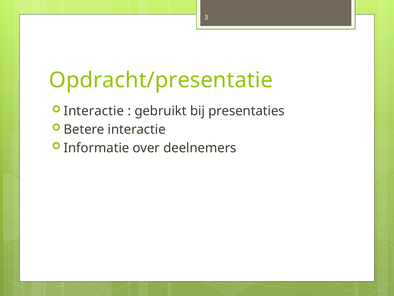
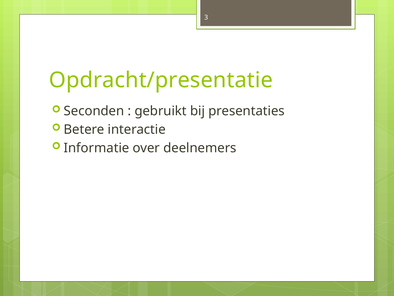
Interactie: Interactie -> Seconden (94, 111)
